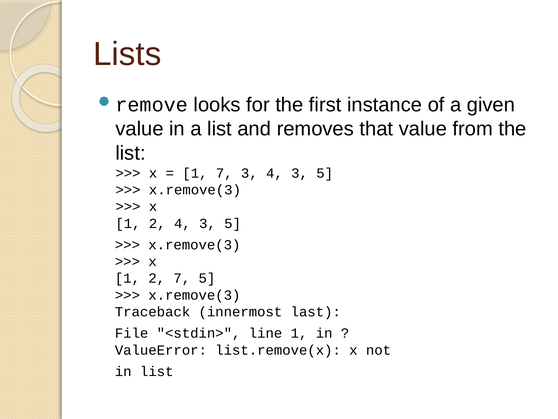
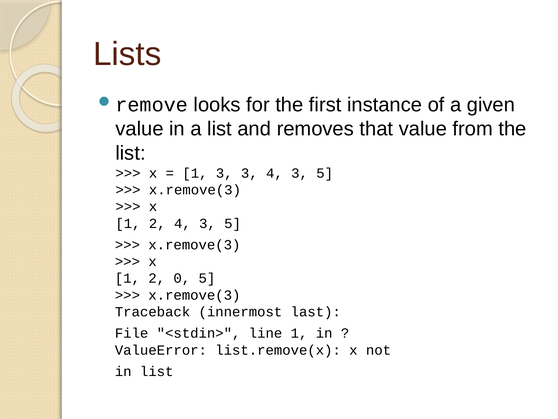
1 7: 7 -> 3 (224, 173)
2 7: 7 -> 0 (182, 278)
